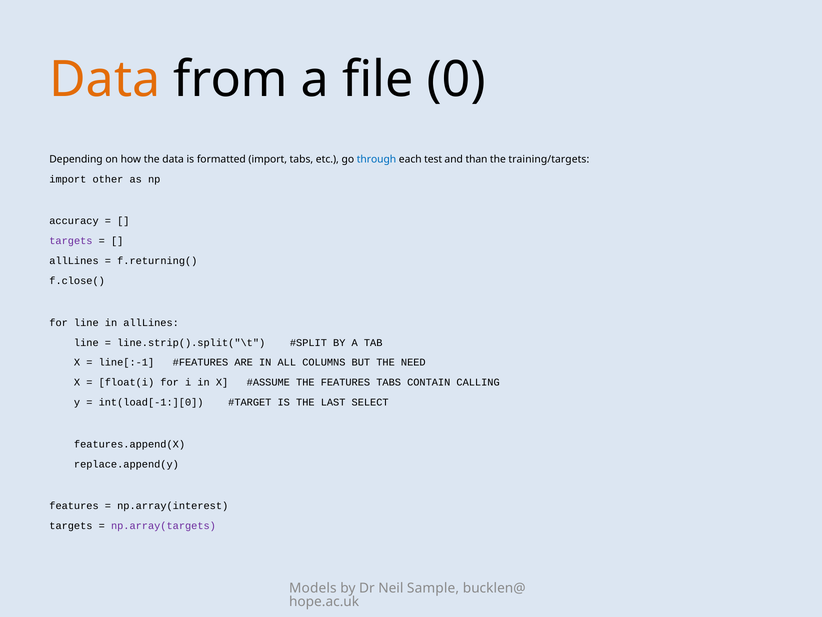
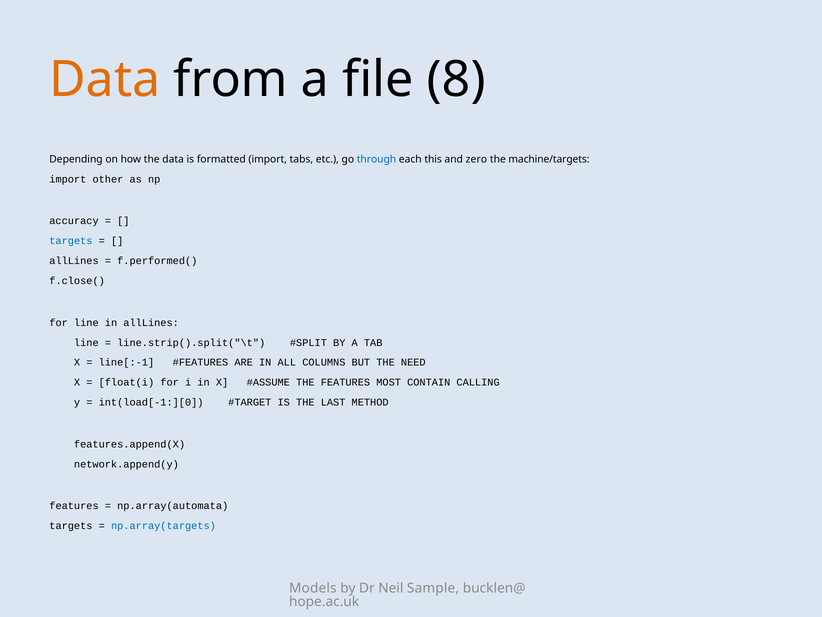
0: 0 -> 8 (456, 80)
test: test -> this (433, 159)
than: than -> zero (476, 159)
training/targets: training/targets -> machine/targets (549, 159)
targets colour: purple -> blue (71, 241)
f.returning(: f.returning( -> f.performed( (157, 261)
FEATURES TABS: TABS -> MOST (389, 382)
SELECT: SELECT -> METHOD (370, 402)
replace.append(y: replace.append(y -> network.append(y (126, 464)
np.array(interest: np.array(interest -> np.array(automata (173, 506)
np.array(targets colour: purple -> blue (163, 525)
